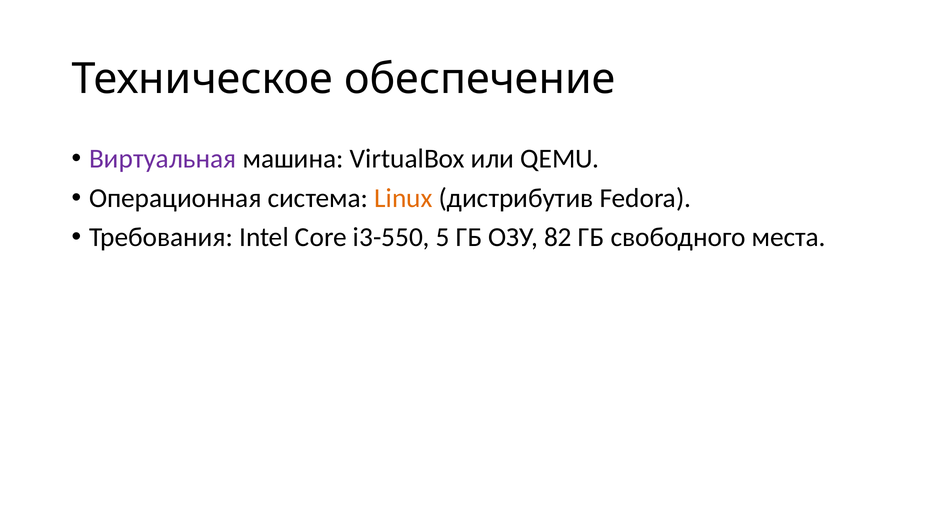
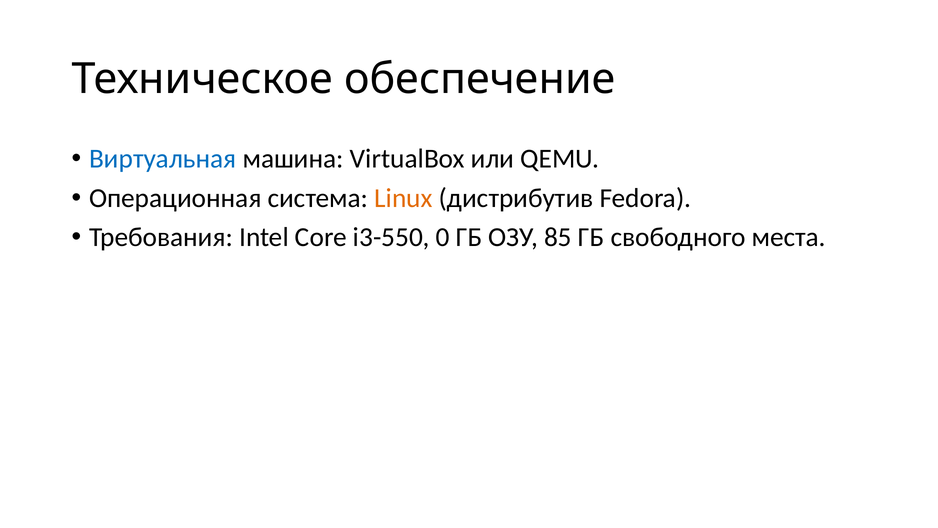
Виртуальная colour: purple -> blue (163, 159)
5: 5 -> 0 (443, 237)
82: 82 -> 85 (558, 237)
